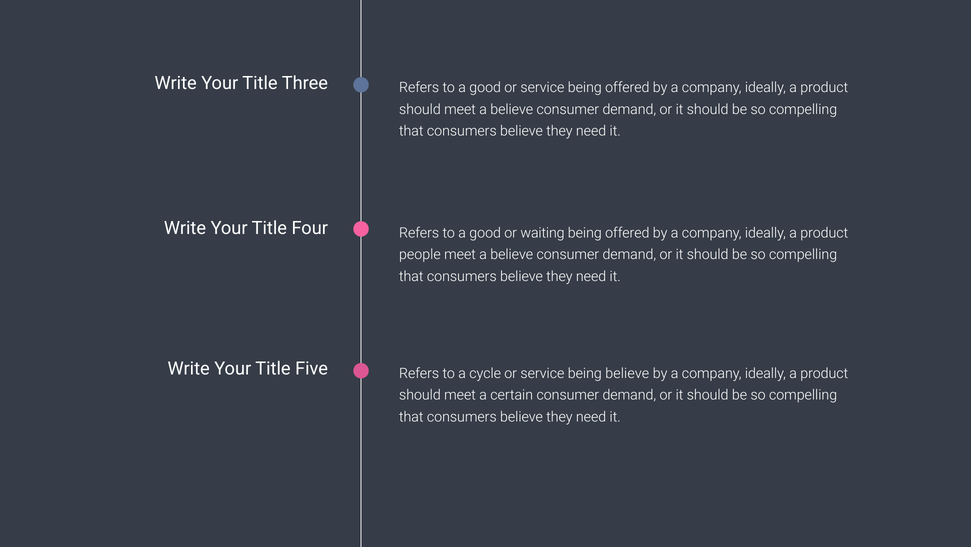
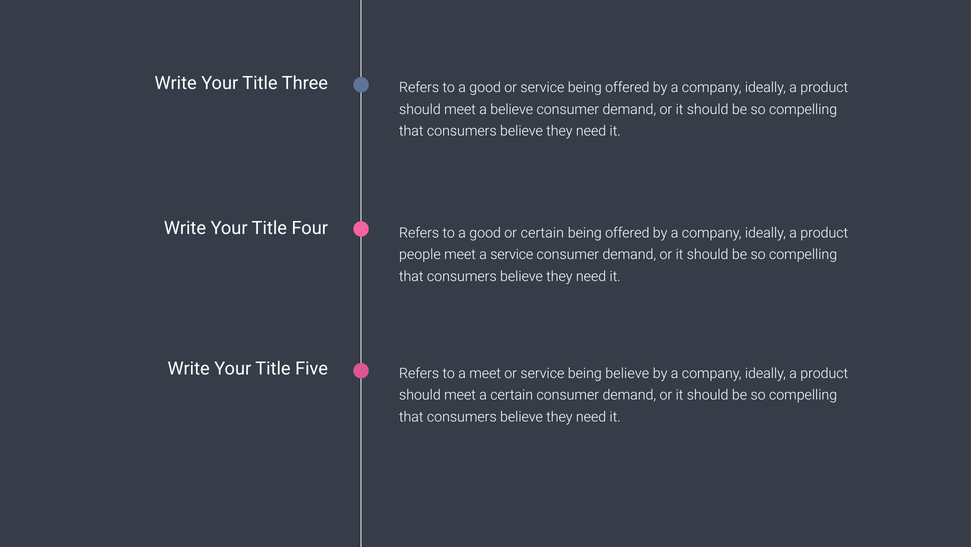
or waiting: waiting -> certain (542, 233)
believe: believe -> service (512, 254)
a cycle: cycle -> meet (485, 373)
